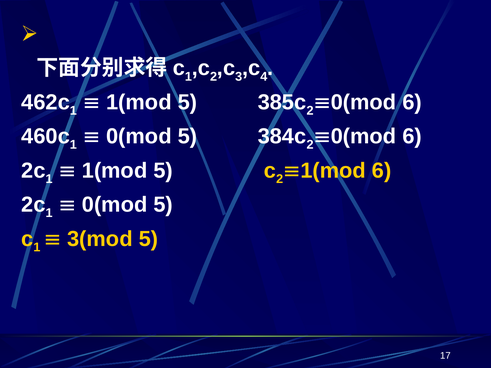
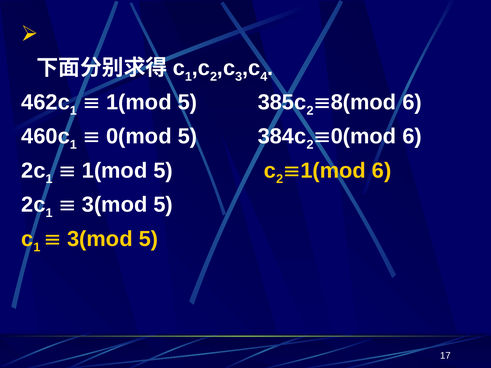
0(mod: 0(mod -> 8(mod (364, 102)
0(mod: 0(mod -> 3(mod (115, 205)
